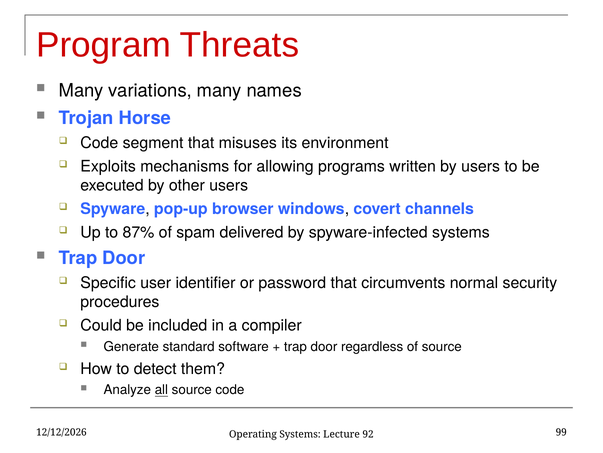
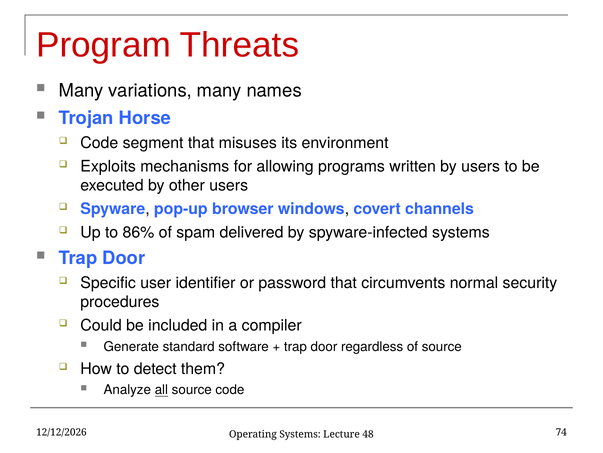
87%: 87% -> 86% (138, 232)
99: 99 -> 74 (561, 432)
92: 92 -> 48 (368, 434)
